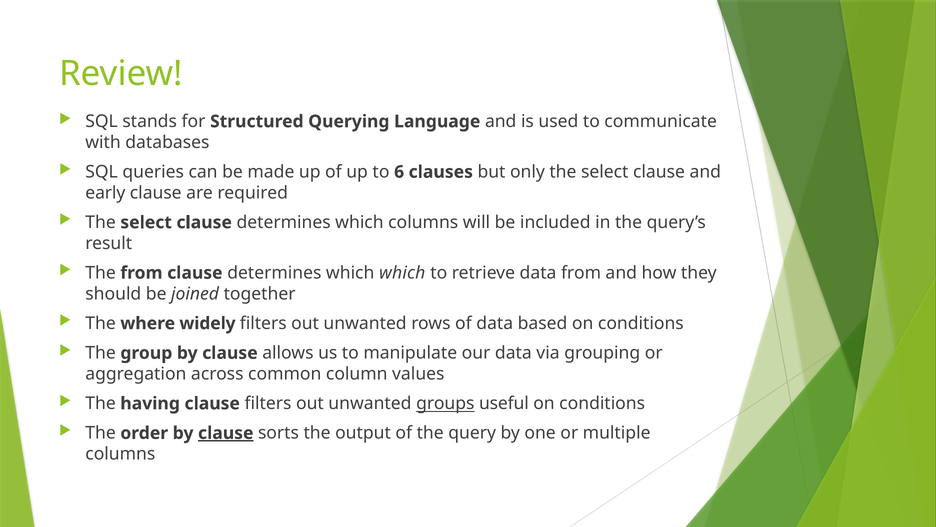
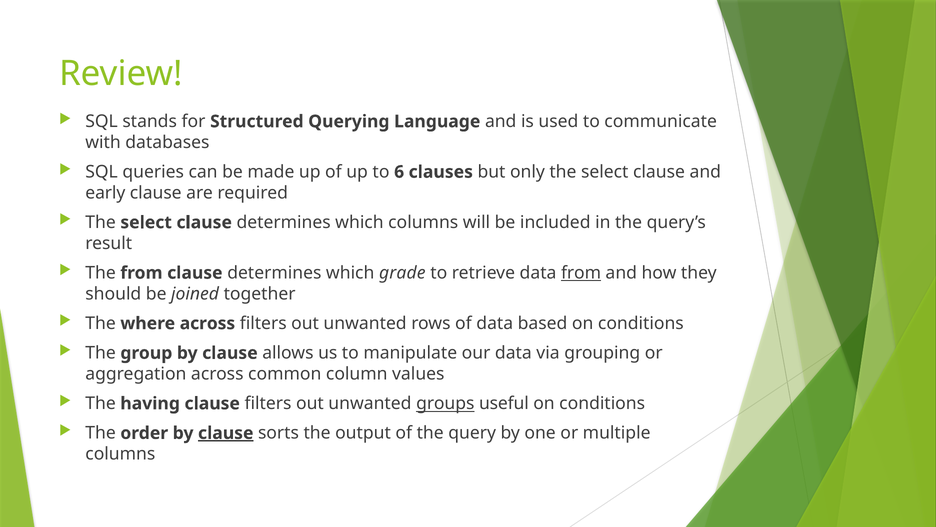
which which: which -> grade (402, 273)
from underline: none -> present (581, 273)
where widely: widely -> across (207, 323)
